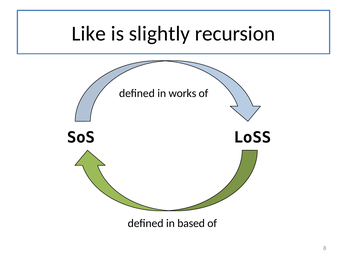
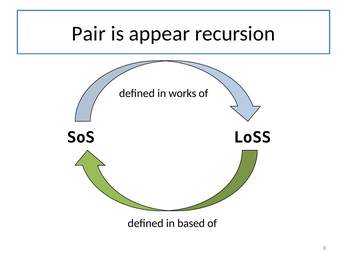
Like: Like -> Pair (89, 34)
slightly: slightly -> appear (159, 34)
